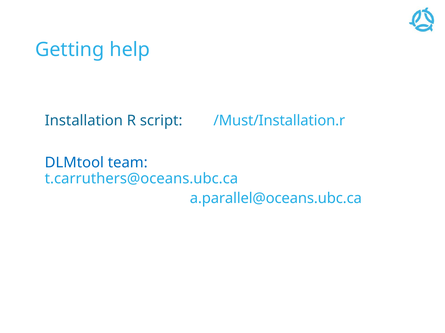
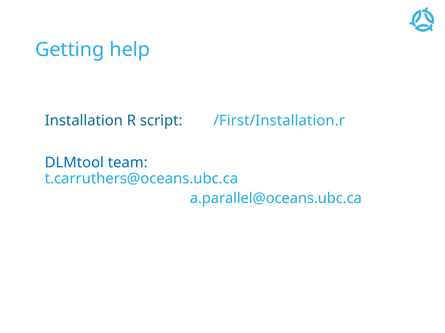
/Must/Installation.r: /Must/Installation.r -> /First/Installation.r (279, 121)
